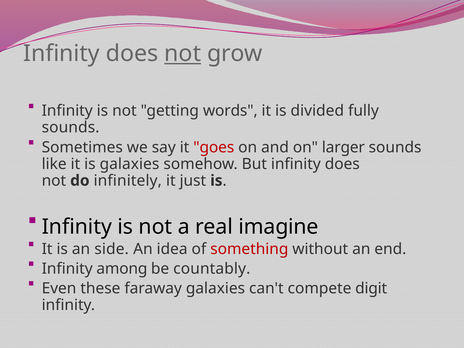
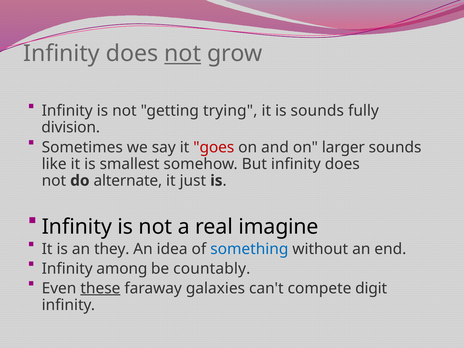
words: words -> trying (230, 111)
is divided: divided -> sounds (317, 111)
sounds: sounds -> division (71, 128)
is galaxies: galaxies -> smallest (130, 164)
infinitely: infinitely -> alternate (128, 181)
side: side -> they (112, 249)
something colour: red -> blue (249, 249)
these underline: none -> present (100, 288)
